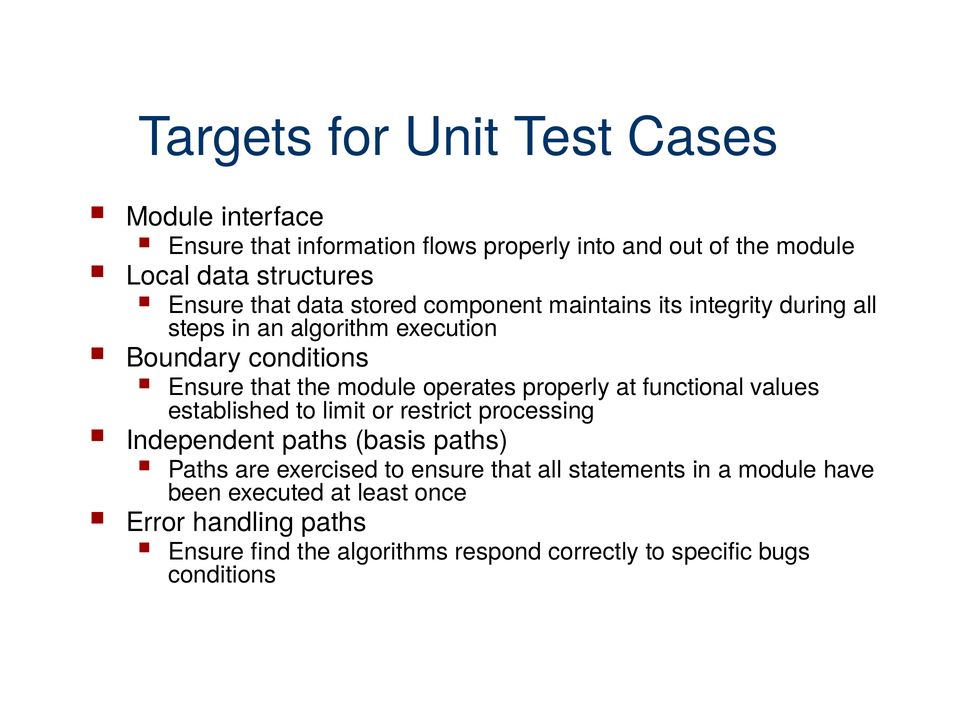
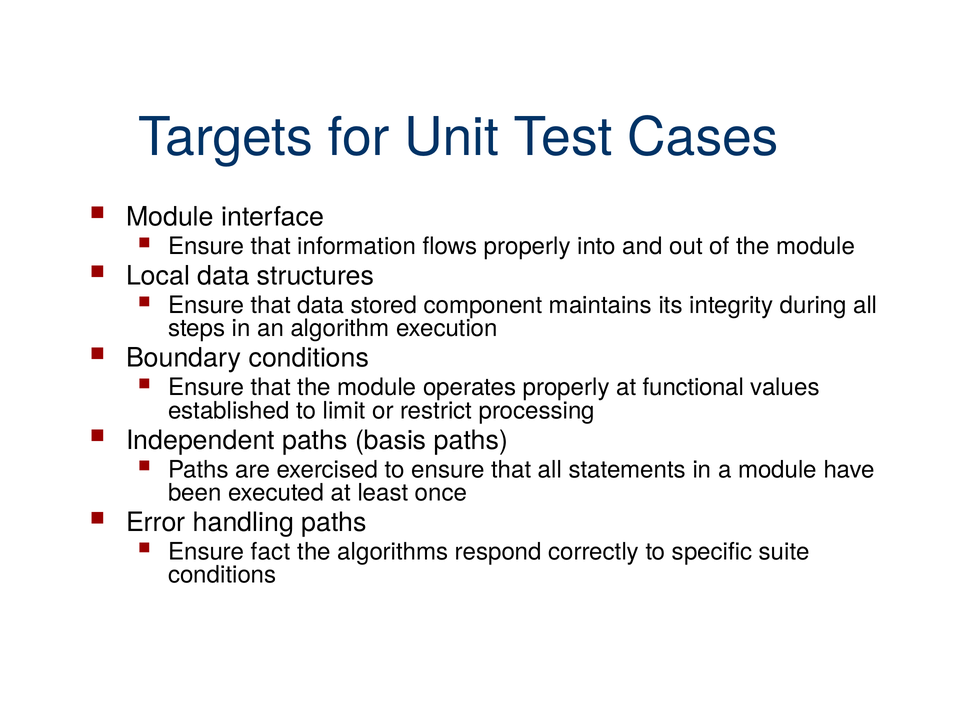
find: find -> fact (271, 552)
bugs: bugs -> suite (784, 552)
